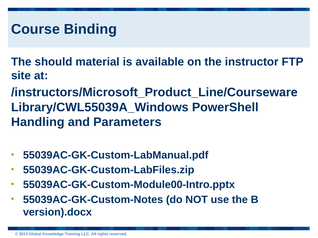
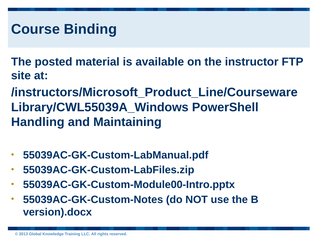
should: should -> posted (54, 62)
Parameters: Parameters -> Maintaining (127, 122)
